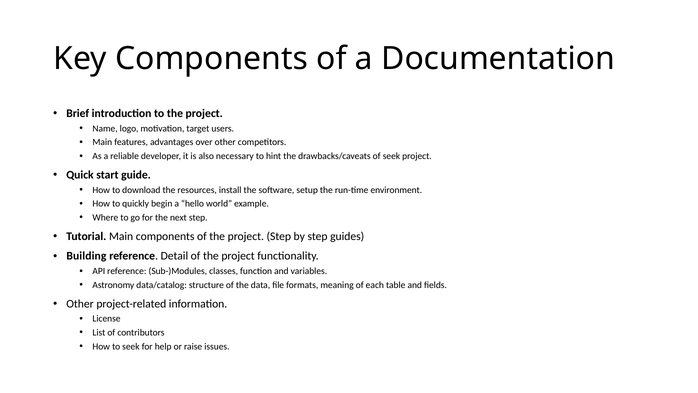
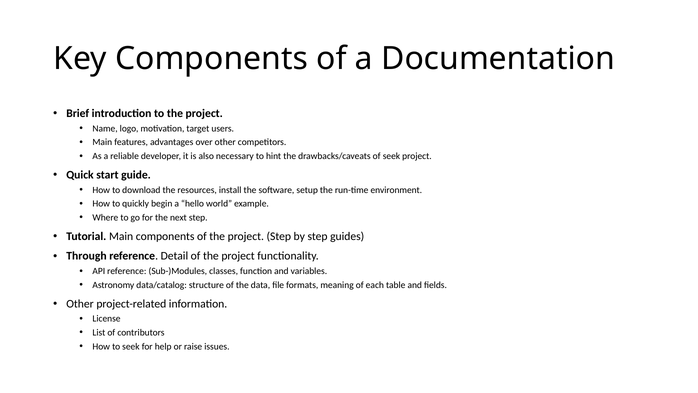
Building: Building -> Through (86, 256)
